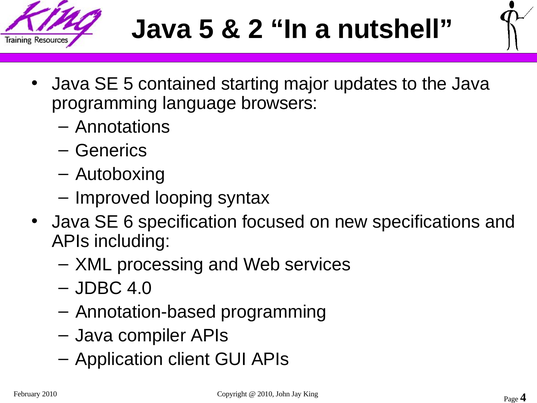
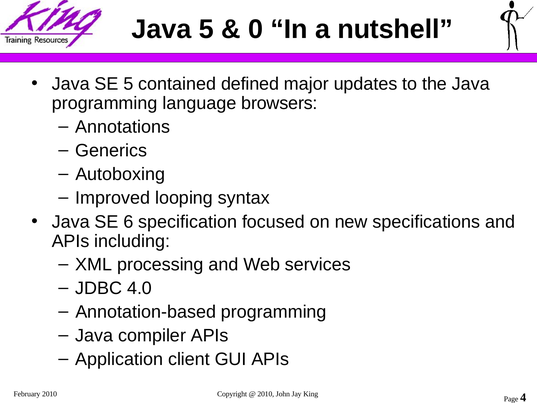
2: 2 -> 0 (255, 29)
starting: starting -> defined (250, 84)
